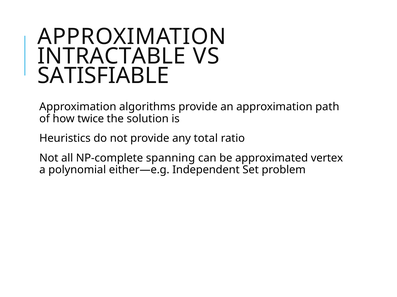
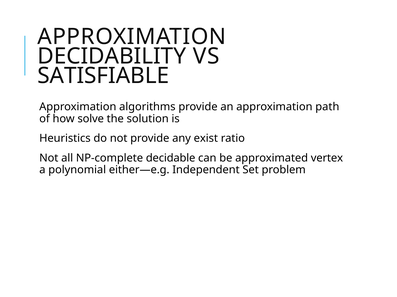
INTRACTABLE: INTRACTABLE -> DECIDABILITY (112, 56)
twice: twice -> solve (91, 119)
total: total -> exist (206, 139)
spanning: spanning -> decidable (171, 158)
